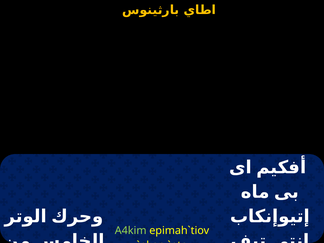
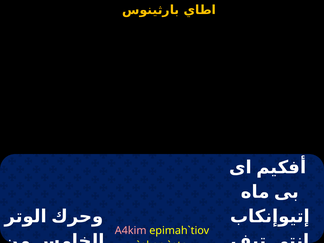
A4kim colour: light green -> pink (131, 231)
